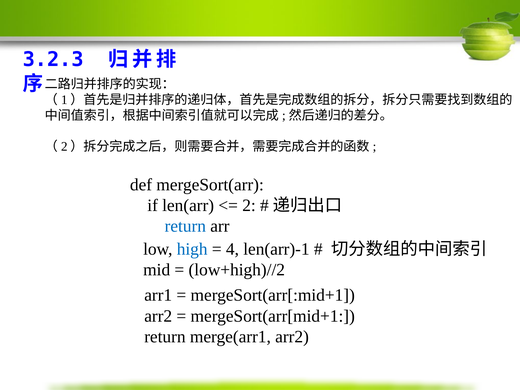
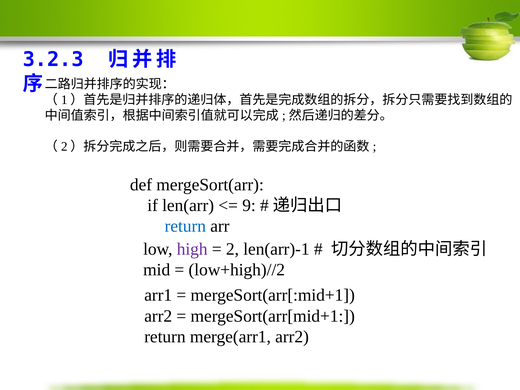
2: 2 -> 9 (249, 205)
high colour: blue -> purple (192, 249)
4: 4 -> 2 (232, 249)
